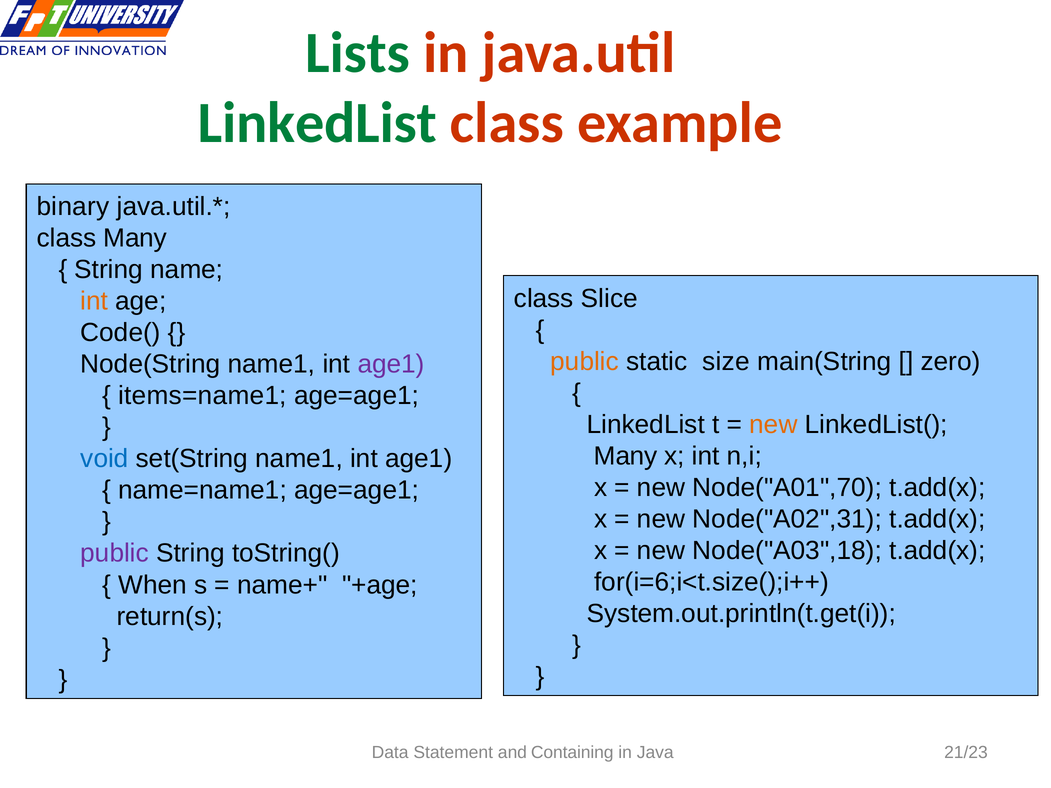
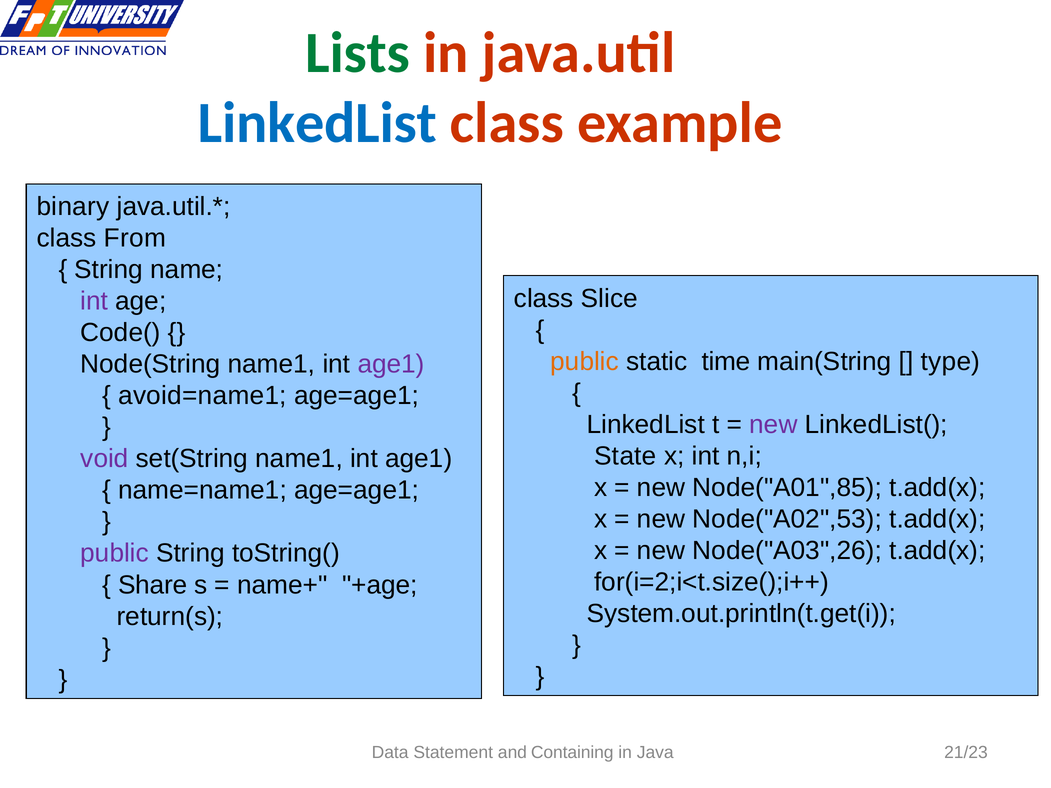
LinkedList colour: green -> blue (318, 123)
class Many: Many -> From (135, 238)
int colour: orange -> purple (94, 301)
size: size -> time (726, 361)
zero: zero -> type (950, 361)
items=name1: items=name1 -> avoid=name1 (202, 396)
new colour: orange -> purple (773, 425)
Many: Many -> State (625, 456)
void colour: blue -> purple (104, 459)
Node("A01",70: Node("A01",70 -> Node("A01",85 (787, 488)
Node("A02",31: Node("A02",31 -> Node("A02",53 (787, 519)
Node("A03",18: Node("A03",18 -> Node("A03",26 (787, 551)
for(i=6;i<t.size();i++: for(i=6;i<t.size();i++ -> for(i=2;i<t.size();i++ (711, 582)
When: When -> Share (153, 585)
